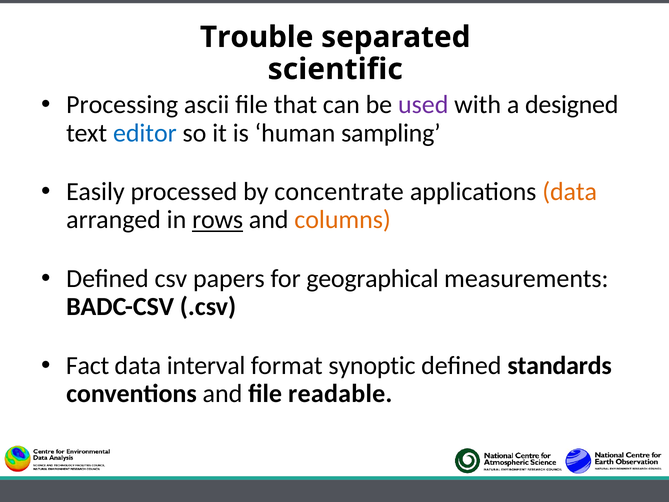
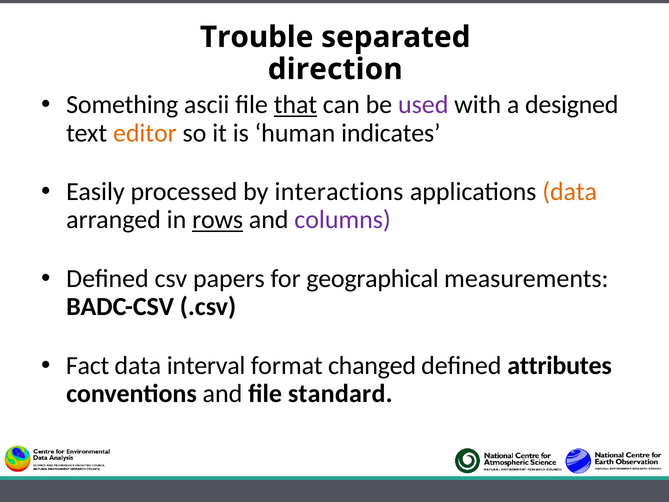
scientific: scientific -> direction (335, 69)
Processing: Processing -> Something (122, 105)
that underline: none -> present (295, 105)
editor colour: blue -> orange (145, 133)
sampling: sampling -> indicates (391, 133)
concentrate: concentrate -> interactions (339, 192)
columns colour: orange -> purple (343, 220)
synoptic: synoptic -> changed (372, 365)
standards: standards -> attributes (560, 365)
readable: readable -> standard (340, 393)
